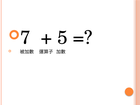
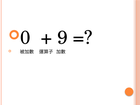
7: 7 -> 0 (25, 38)
5: 5 -> 9 (62, 38)
